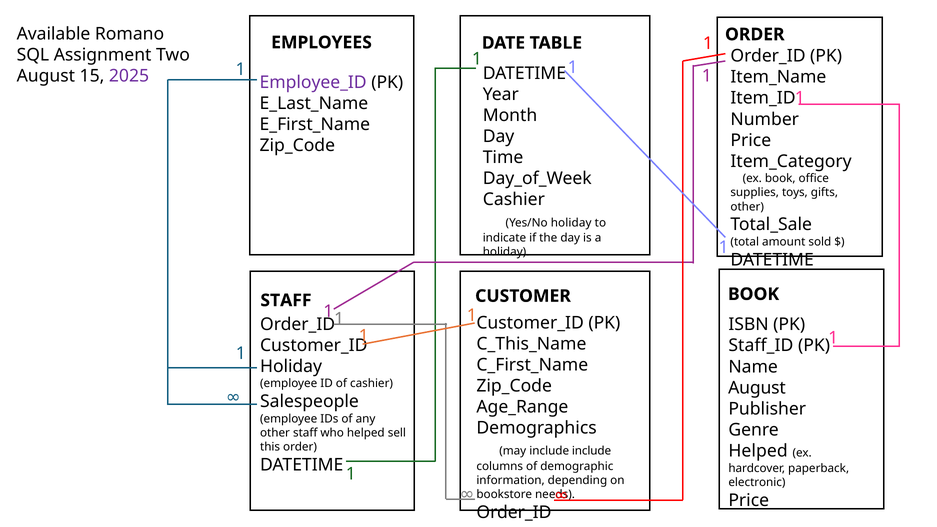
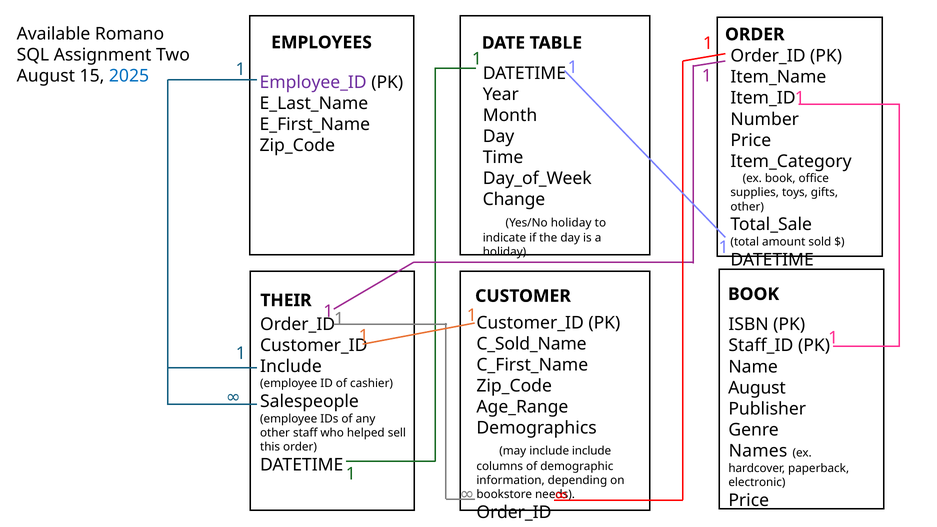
2025 colour: purple -> blue (129, 76)
Cashier: Cashier -> Change (514, 200)
STAFF: STAFF -> THEIR (286, 300)
C_This_Name: C_This_Name -> C_Sold_Name (532, 344)
Holiday: Holiday -> Include (291, 367)
Helped: Helped -> Names (758, 451)
